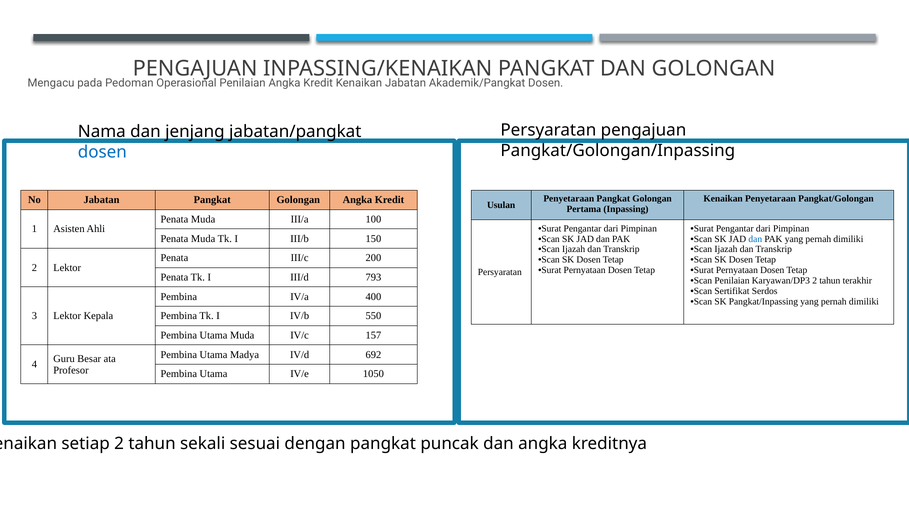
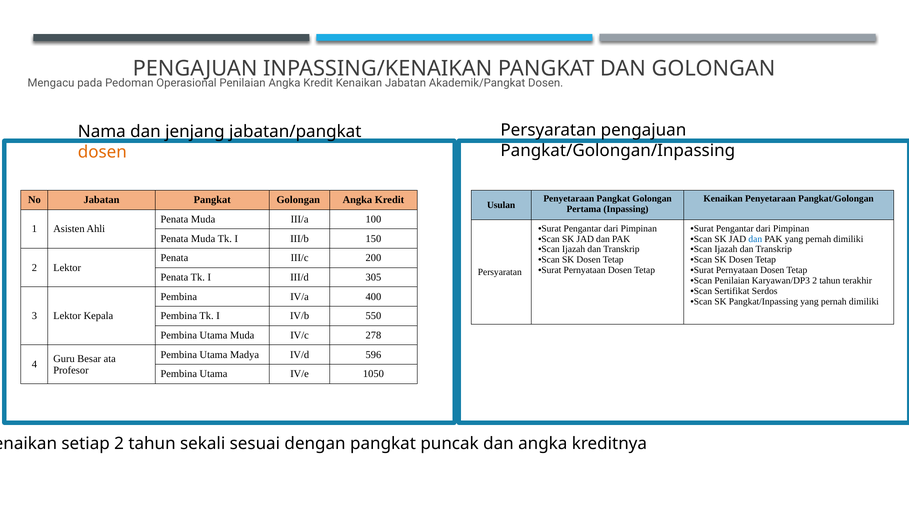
dosen colour: blue -> orange (102, 152)
793: 793 -> 305 (373, 278)
157: 157 -> 278 (373, 336)
692: 692 -> 596 (373, 355)
